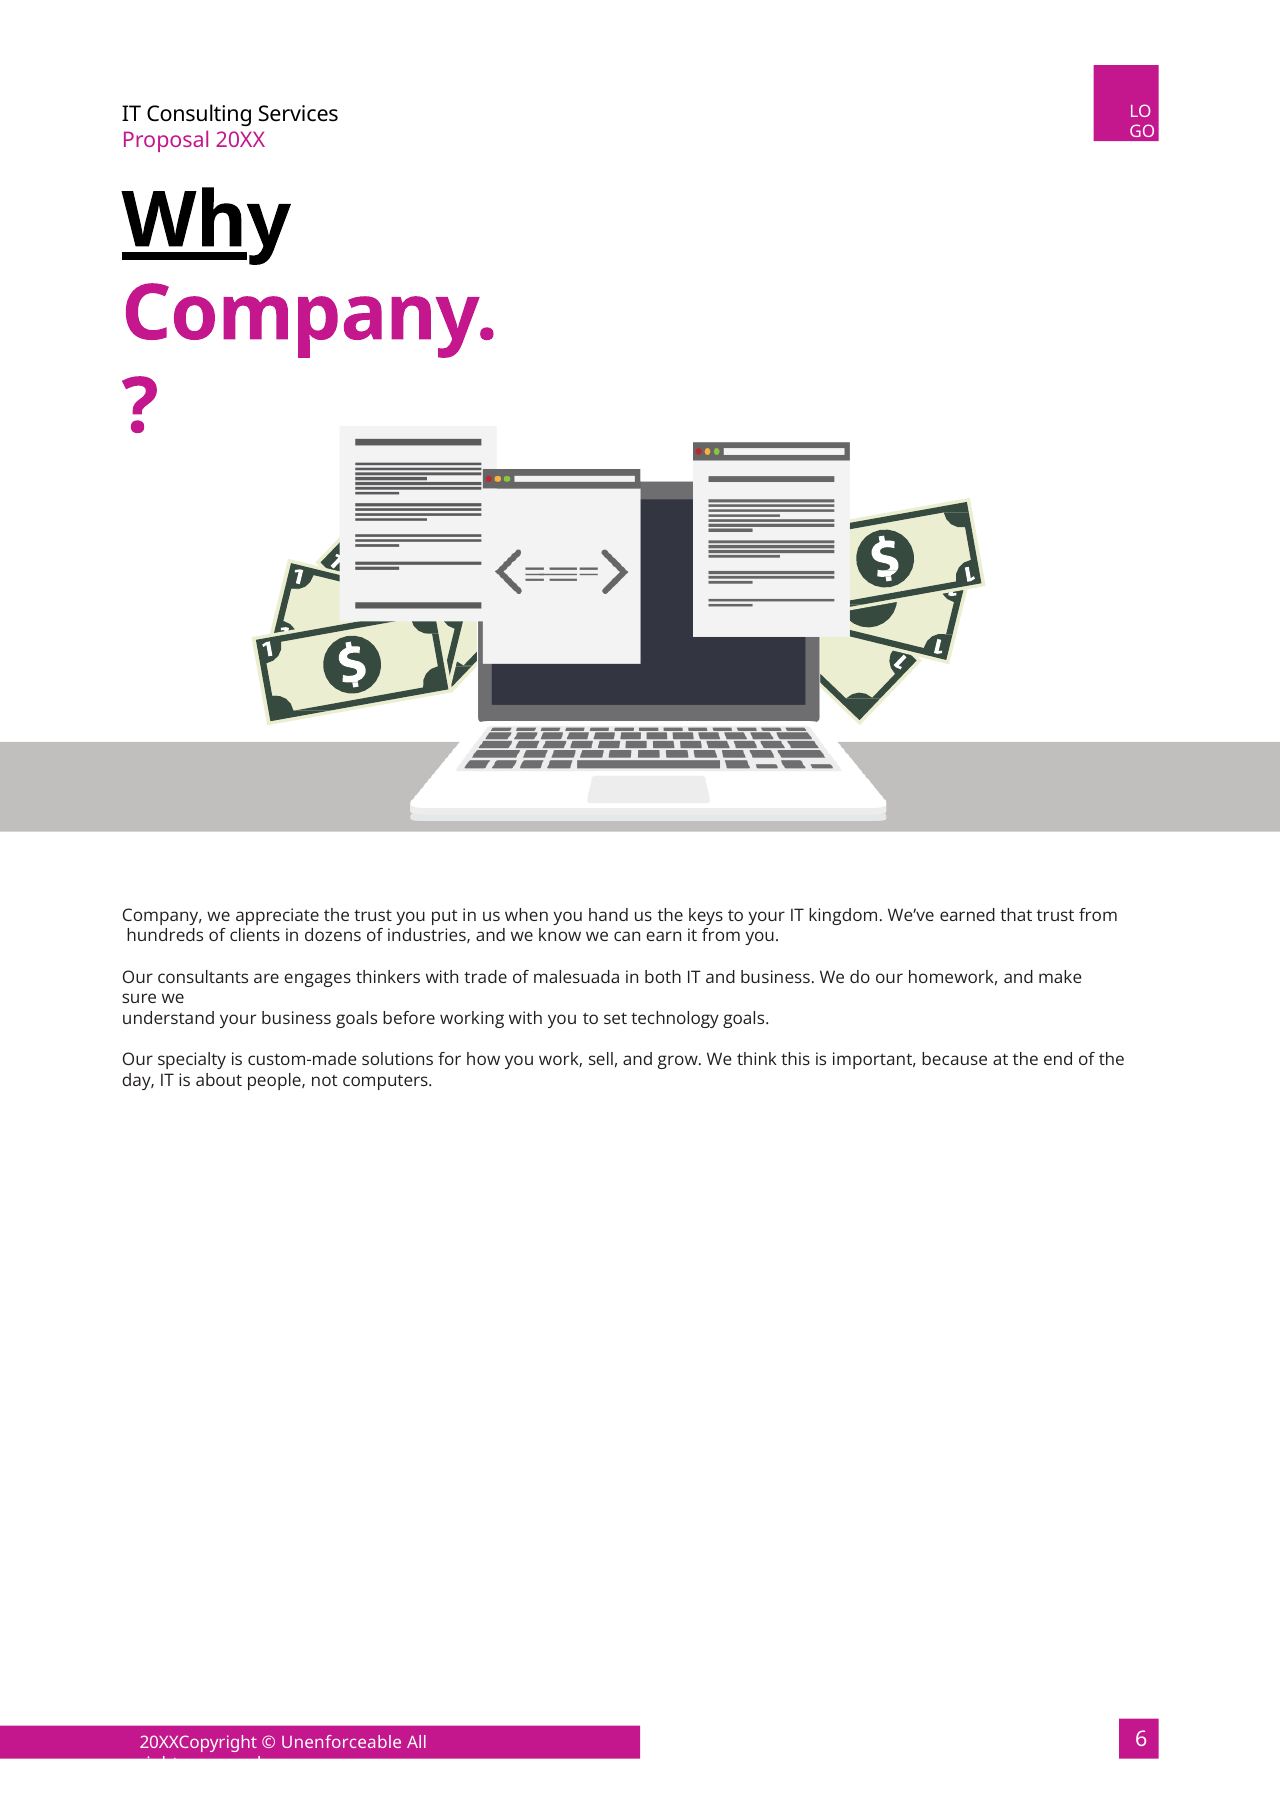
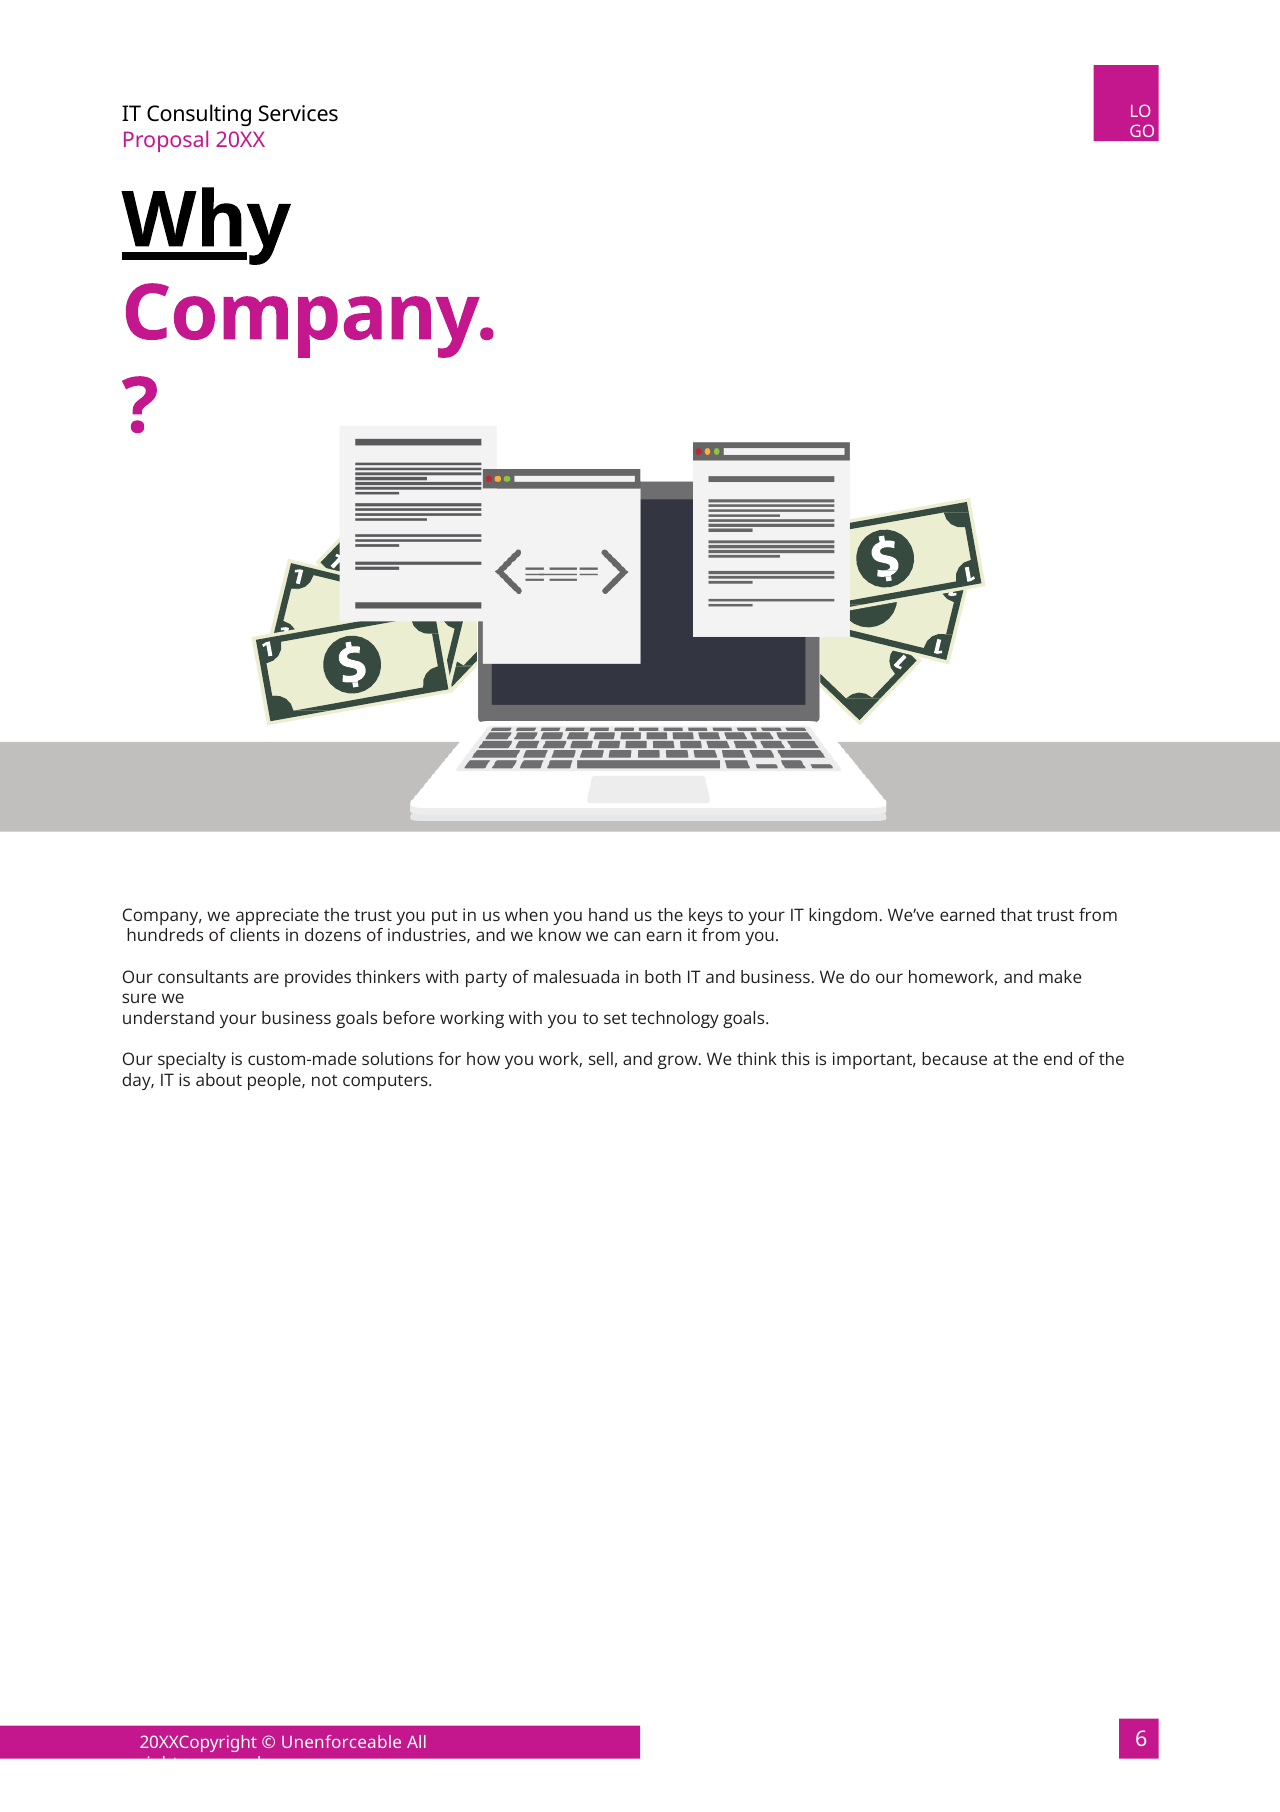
engages: engages -> provides (318, 977)
trade: trade -> party (486, 977)
